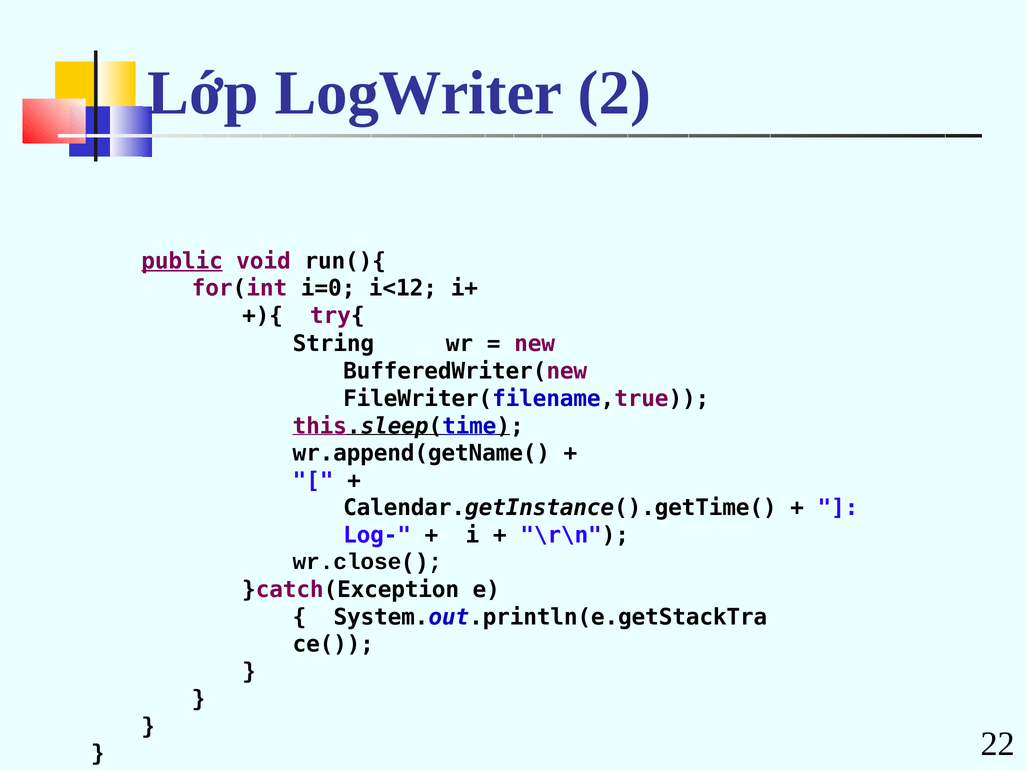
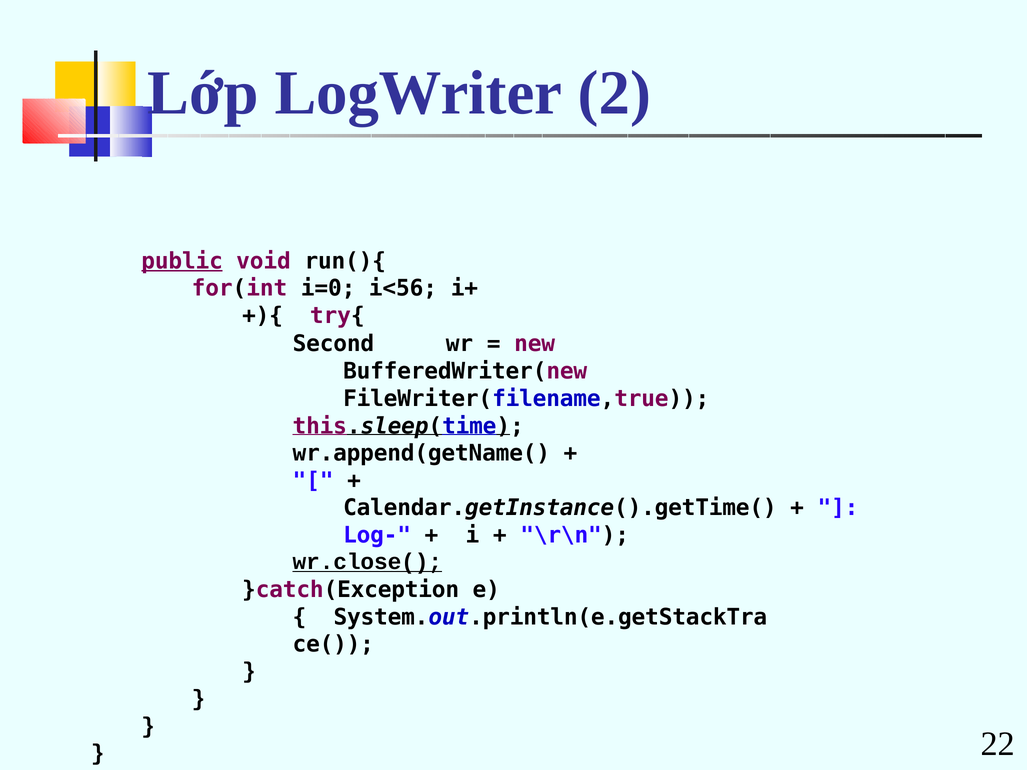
i<12: i<12 -> i<56 (403, 289)
String: String -> Second (333, 344)
wr.close( underline: none -> present (367, 562)
